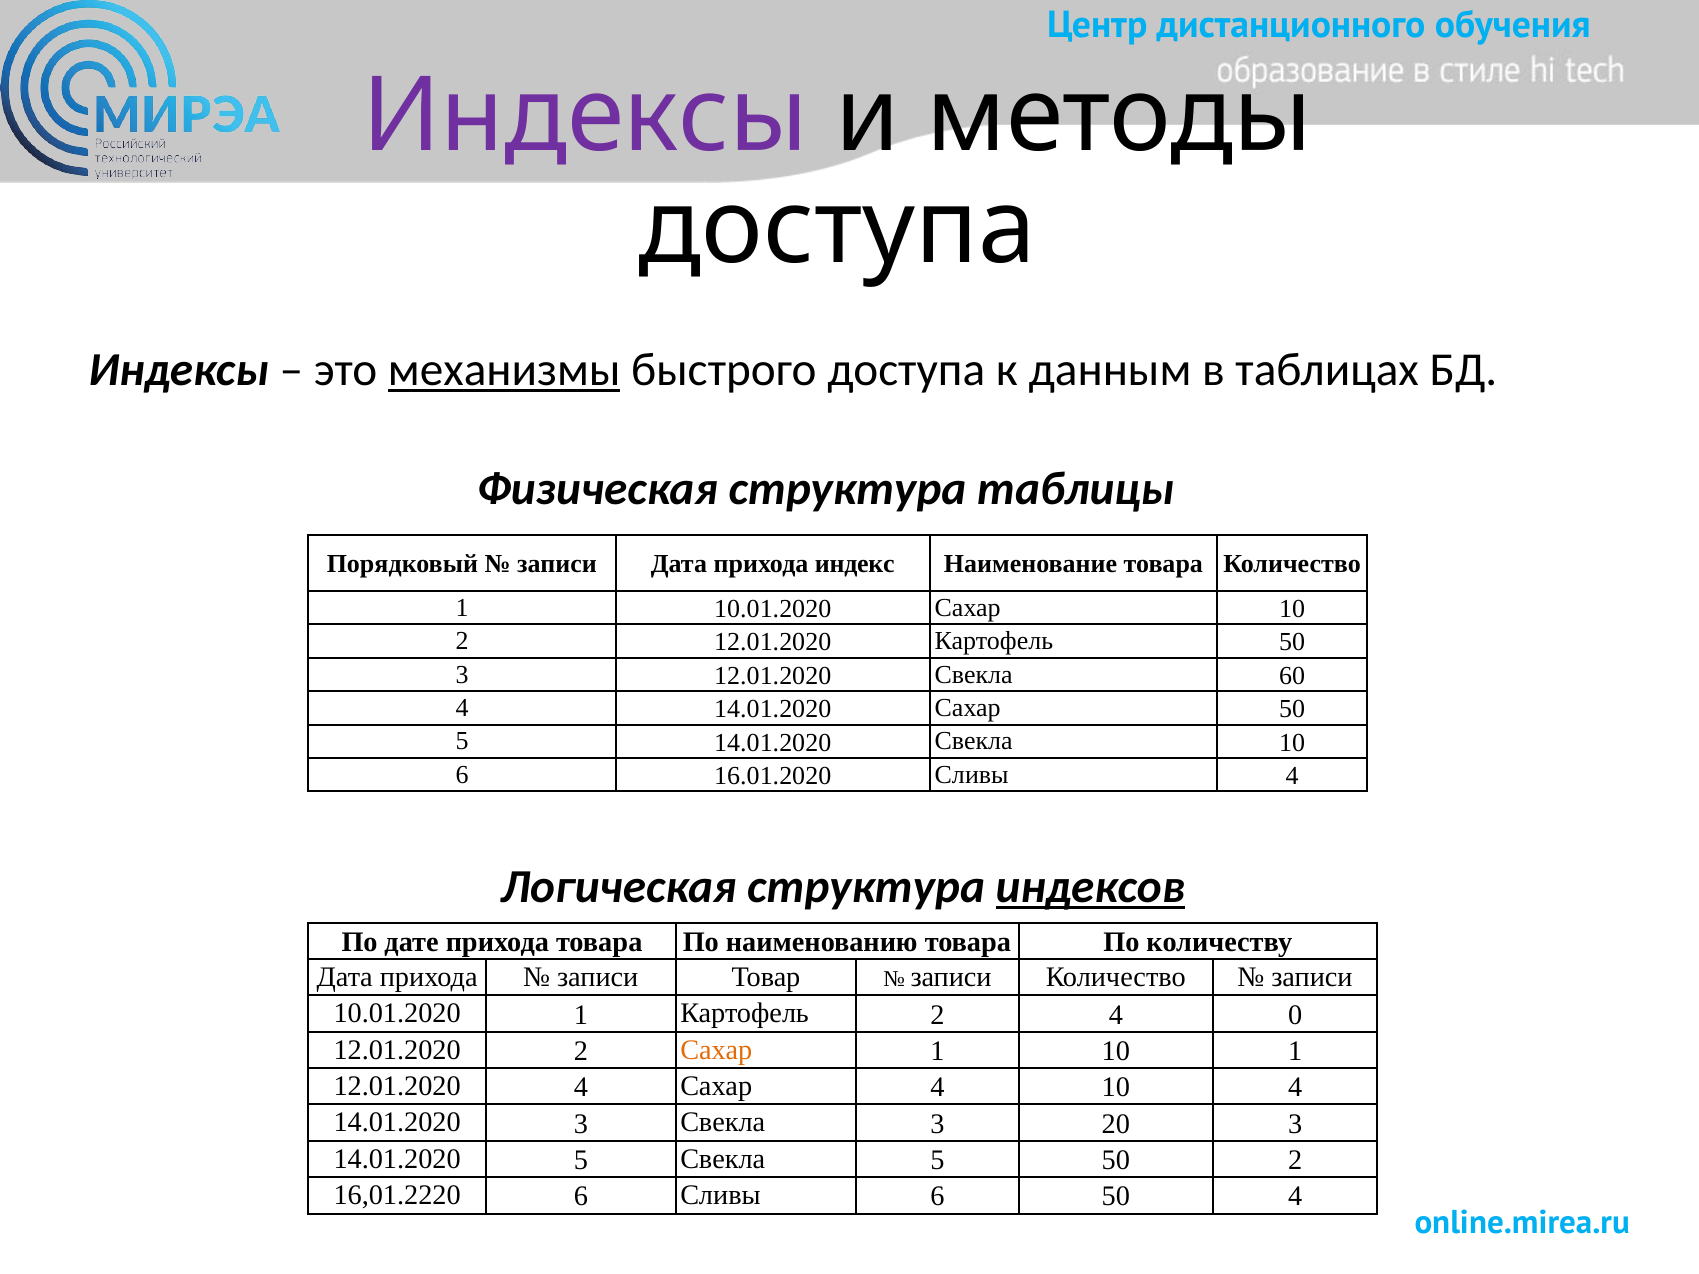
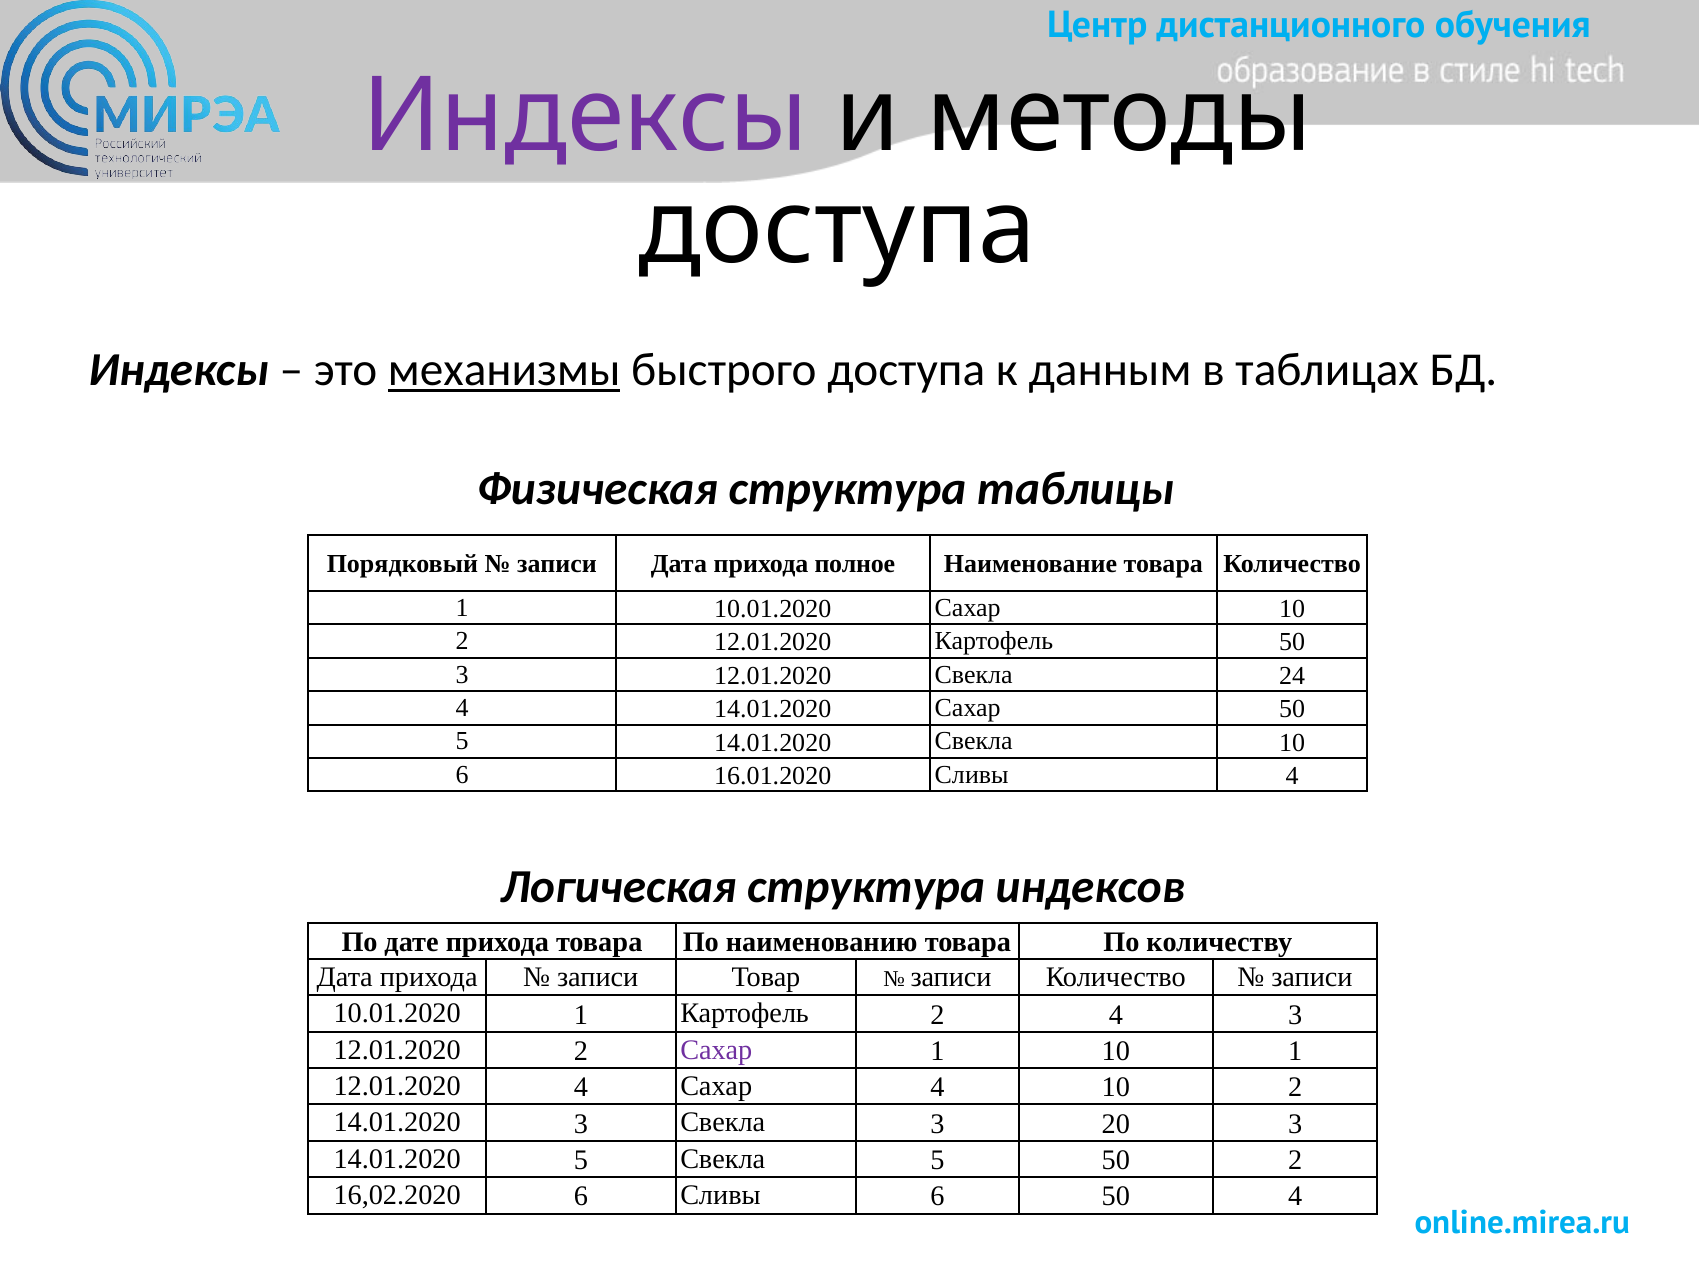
индекс: индекс -> полное (855, 565)
60: 60 -> 24 (1292, 676)
индексов underline: present -> none (1090, 887)
4 0: 0 -> 3 (1295, 1015)
Сахар colour: orange -> purple (716, 1050)
4 10 4: 4 -> 2 (1295, 1088)
16,01.2220: 16,01.2220 -> 16,02.2020 (397, 1195)
